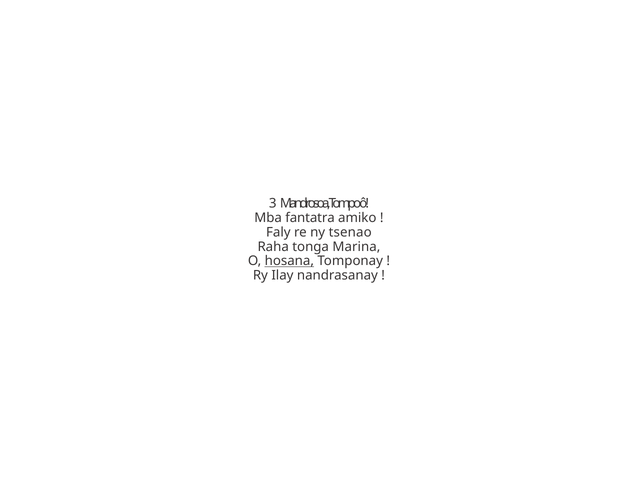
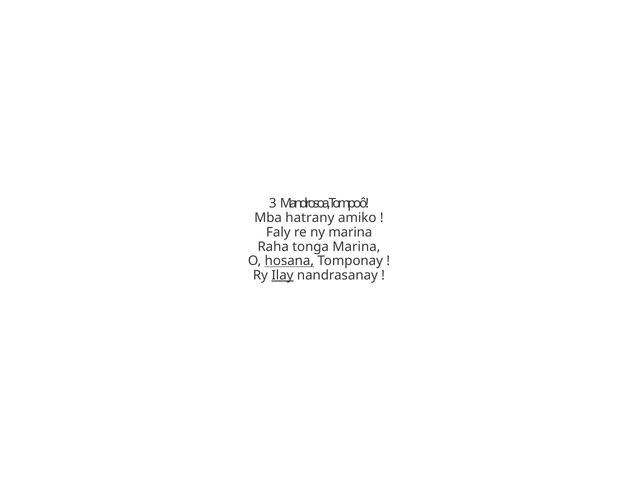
fantatra: fantatra -> hatrany (310, 218)
ny tsenao: tsenao -> marina (350, 232)
Ilay underline: none -> present (282, 275)
